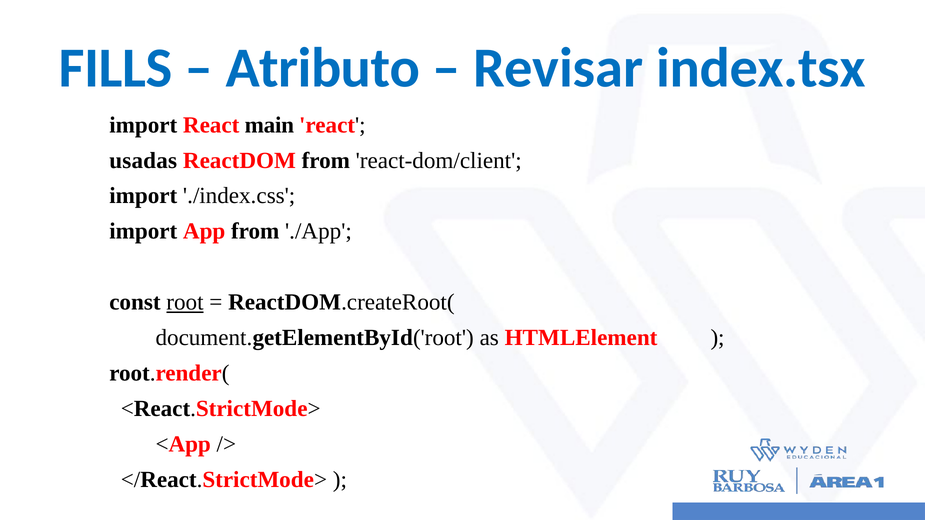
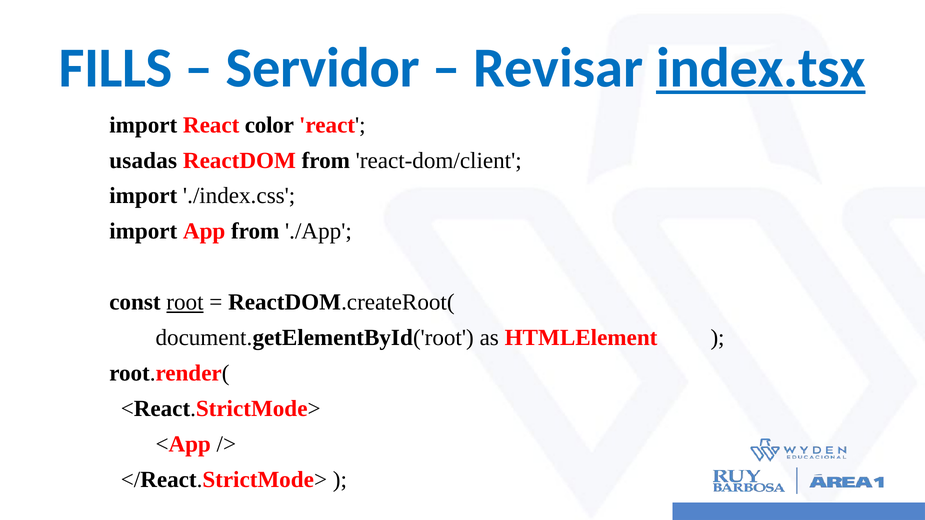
Atributo: Atributo -> Servidor (323, 68)
index.tsx underline: none -> present (761, 68)
main: main -> color (269, 125)
